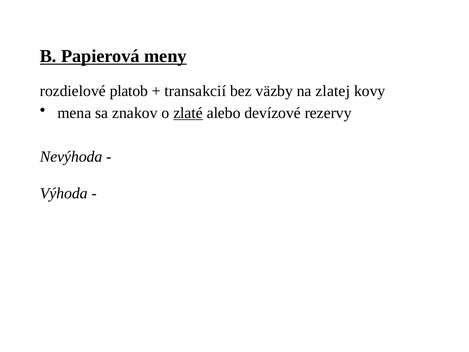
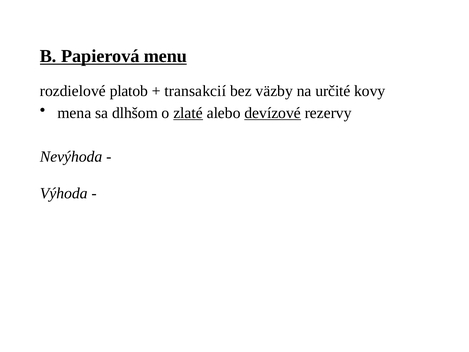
meny: meny -> menu (165, 56)
zlatej: zlatej -> určité (333, 91)
znakov: znakov -> dlhšom (135, 113)
devízové underline: none -> present (273, 113)
